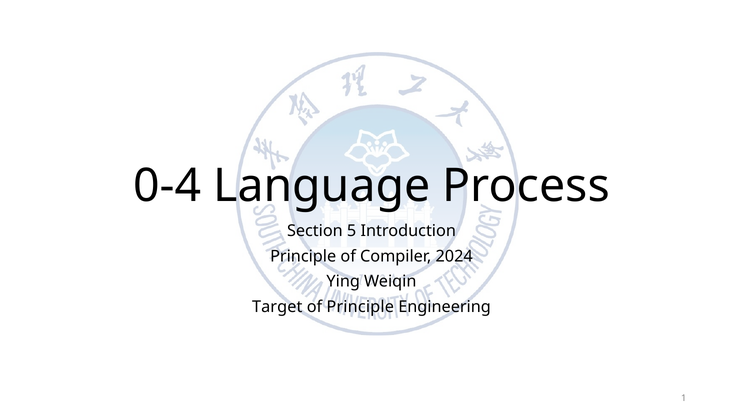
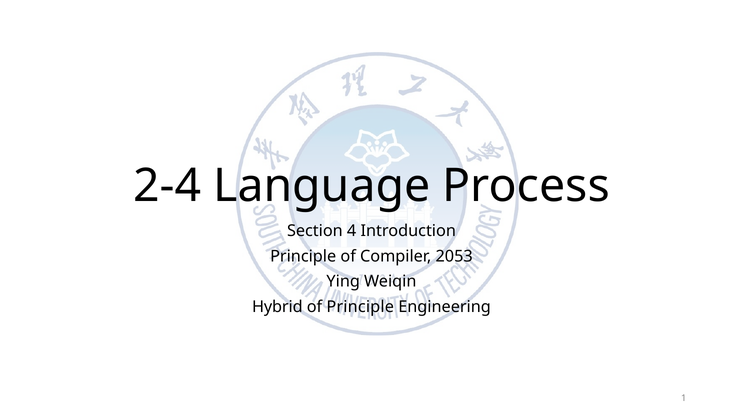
0-4: 0-4 -> 2-4 (167, 186)
5: 5 -> 4 (352, 231)
2024: 2024 -> 2053 (454, 256)
Target: Target -> Hybrid (277, 307)
